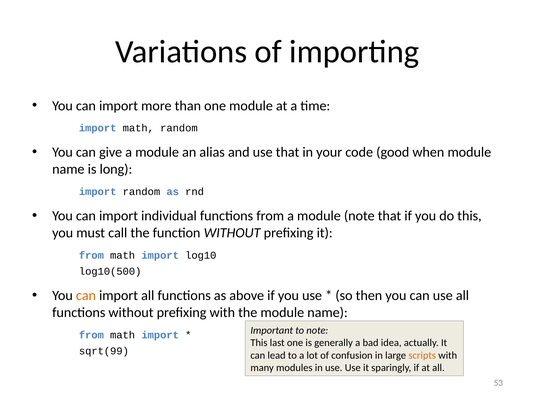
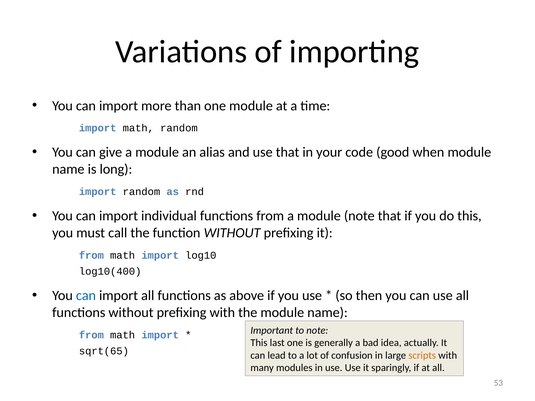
log10(500: log10(500 -> log10(400 (110, 272)
can colour: orange -> blue (86, 296)
sqrt(99: sqrt(99 -> sqrt(65 (104, 351)
